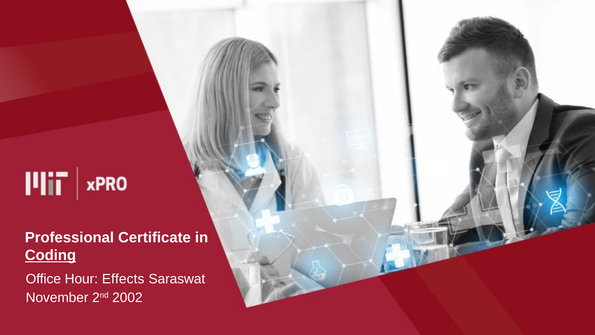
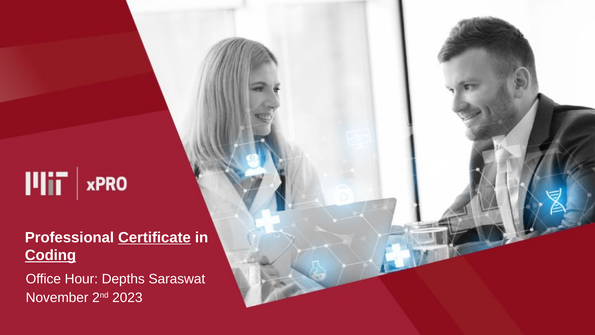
Certificate underline: none -> present (154, 237)
Effects: Effects -> Depths (123, 279)
2002: 2002 -> 2023 (127, 297)
